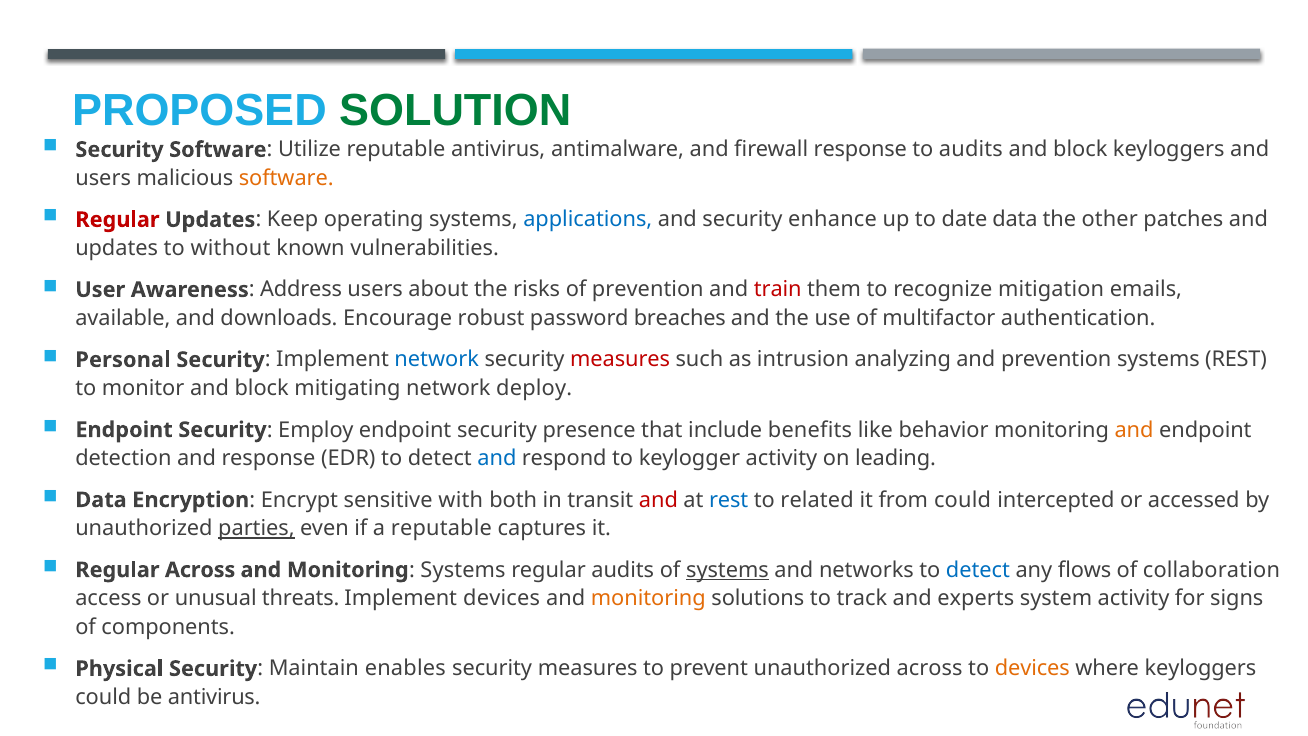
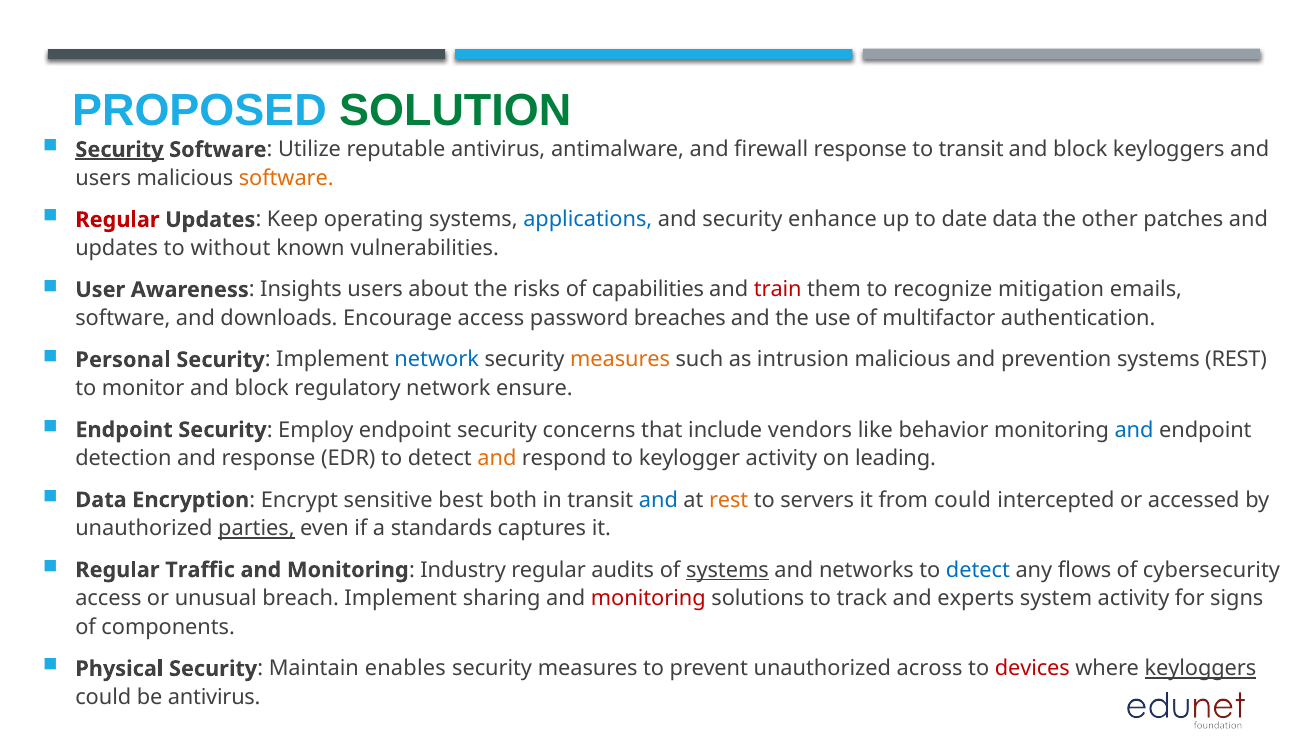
Security underline: none -> present (119, 150)
to audits: audits -> transit (971, 150)
Address: Address -> Insights (301, 290)
of prevention: prevention -> capabilities (648, 290)
available: available -> software (123, 318)
Encourage robust: robust -> access (491, 318)
measures colour: red -> orange (620, 360)
intrusion analyzing: analyzing -> malicious (903, 360)
mitigating: mitigating -> regulatory (347, 388)
deploy: deploy -> ensure (534, 388)
presence: presence -> concerns (589, 430)
benefits: benefits -> vendors (810, 430)
and colour: orange -> blue (1134, 430)
and colour: blue -> orange (497, 458)
with: with -> best (461, 500)
and colour: red -> blue (658, 500)
rest colour: blue -> orange (729, 500)
related: related -> servers (817, 500)
a reputable: reputable -> standards (442, 528)
Regular Across: Across -> Traffic (200, 570)
Monitoring Systems: Systems -> Industry (463, 570)
collaboration: collaboration -> cybersecurity (1212, 570)
threats: threats -> breach (301, 598)
Implement devices: devices -> sharing (502, 598)
monitoring colour: orange -> red (648, 598)
devices colour: orange -> red (1032, 668)
keyloggers underline: none -> present (1200, 668)
